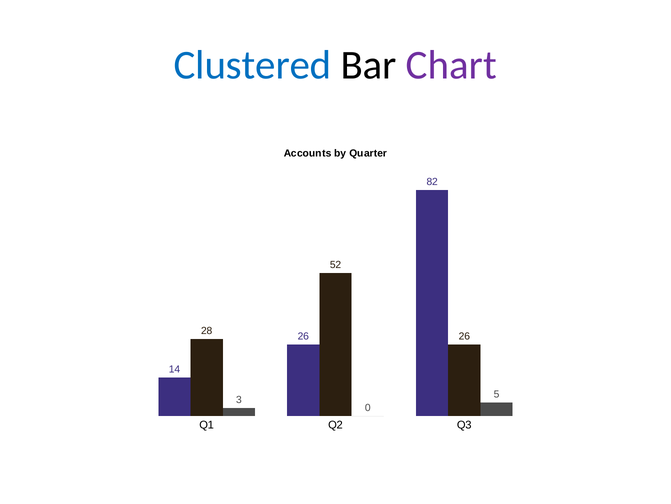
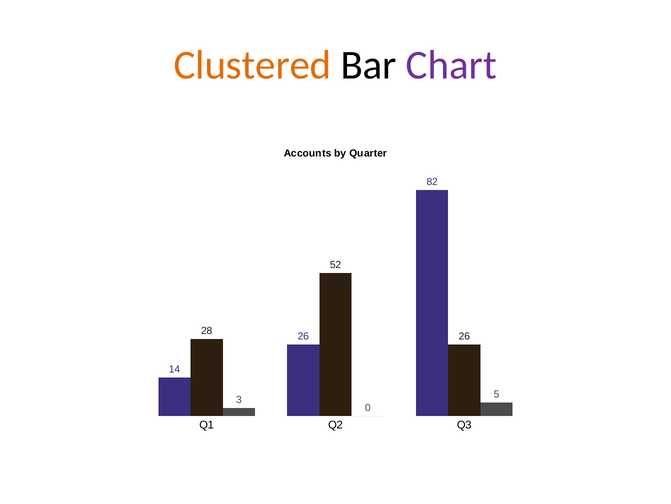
Clustered colour: blue -> orange (253, 65)
